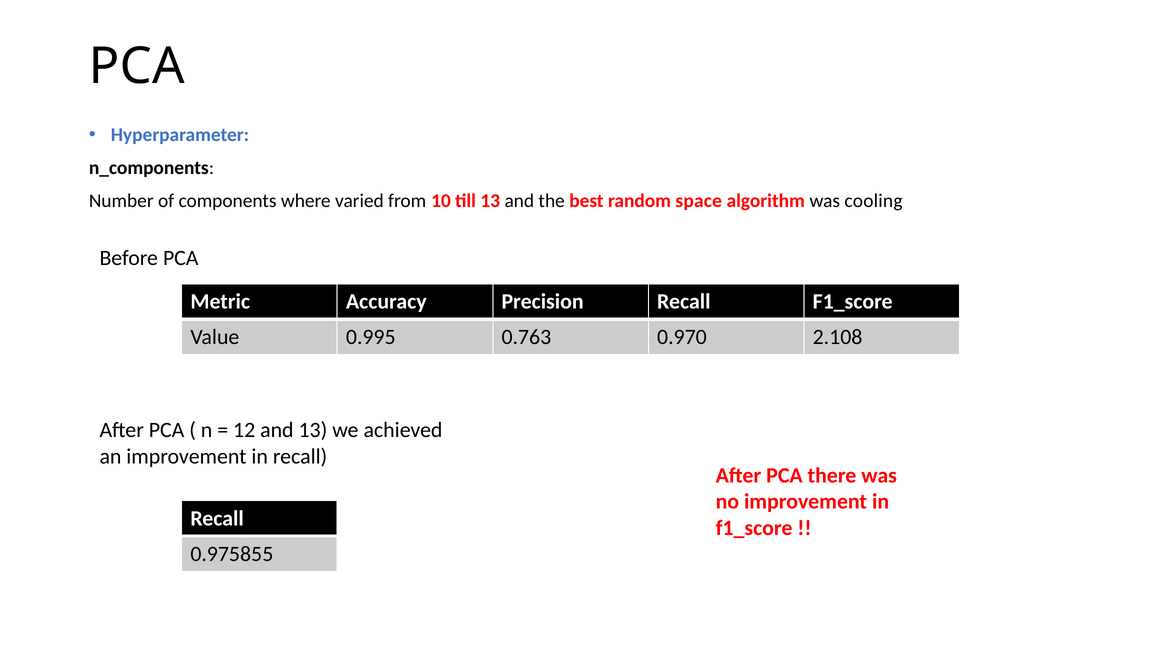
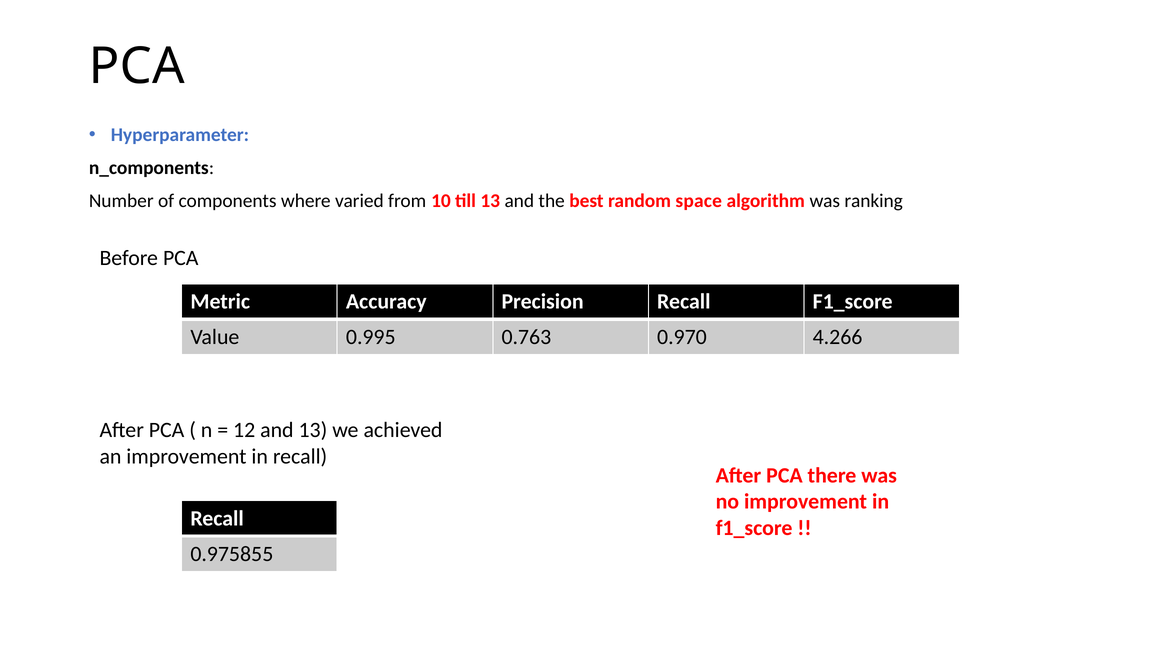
cooling: cooling -> ranking (874, 201)
2.108: 2.108 -> 4.266 (838, 337)
